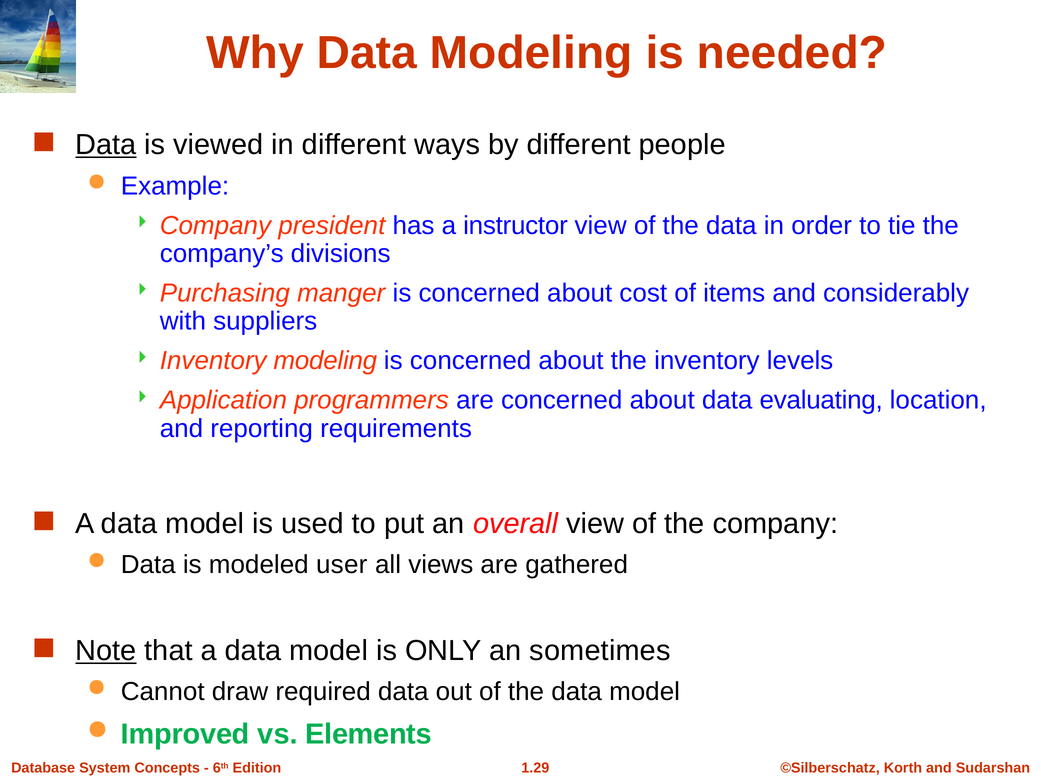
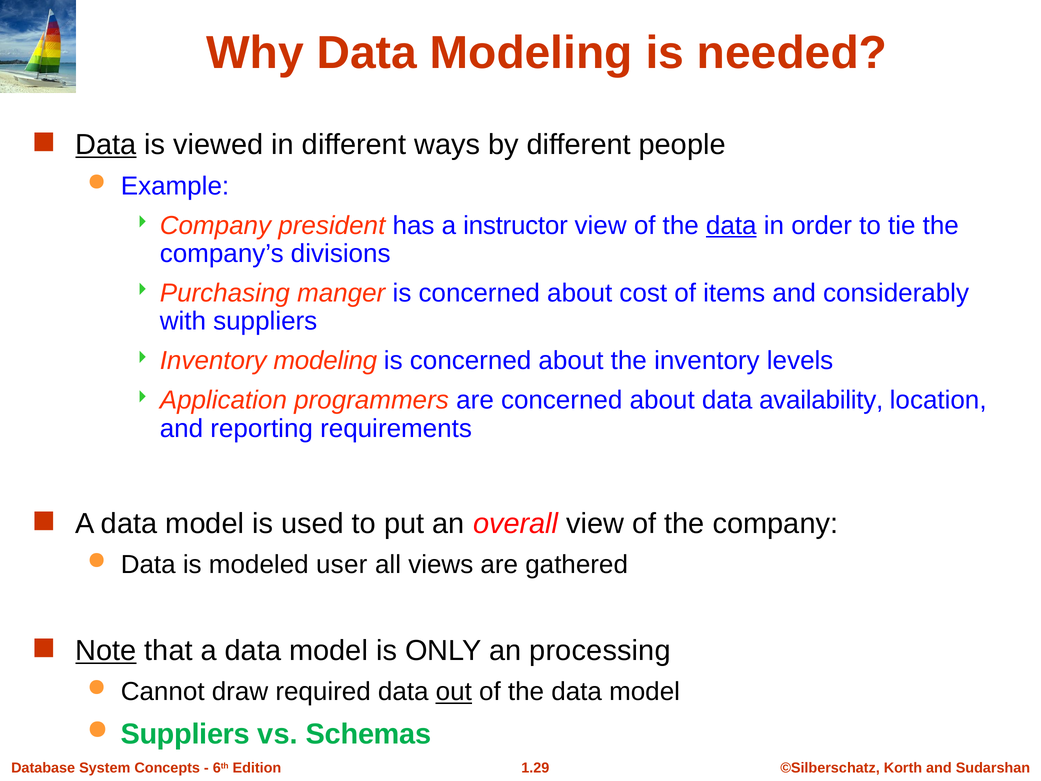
data underline: none -> present (731, 225)
evaluating: evaluating -> availability (821, 400)
sometimes: sometimes -> processing (600, 651)
out underline: none -> present (454, 692)
Improved: Improved -> Suppliers (185, 734)
Elements: Elements -> Schemas (369, 734)
